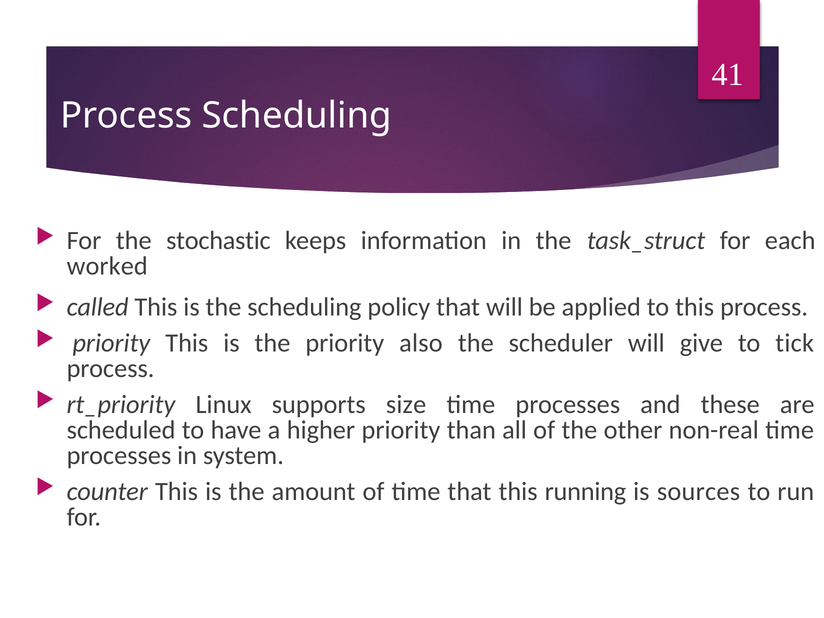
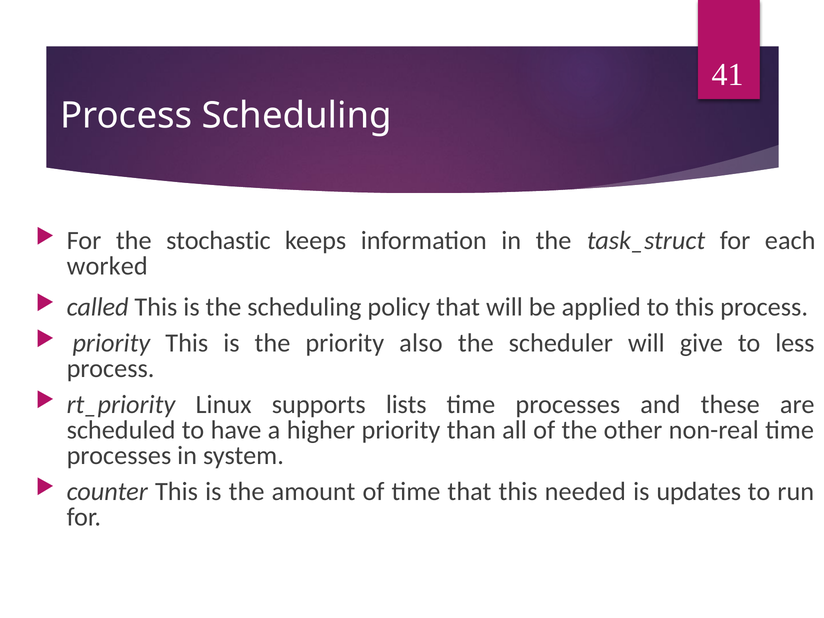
tick: tick -> less (795, 343)
size: size -> lists (406, 404)
running: running -> needed (585, 491)
sources: sources -> updates (699, 491)
